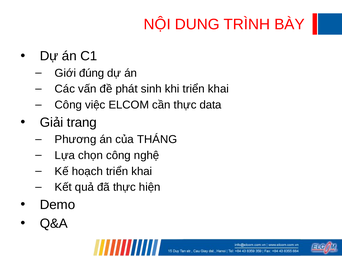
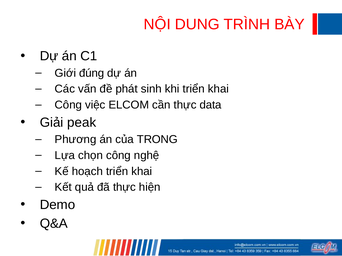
trang: trang -> peak (82, 123)
THÁNG: THÁNG -> TRONG (157, 140)
